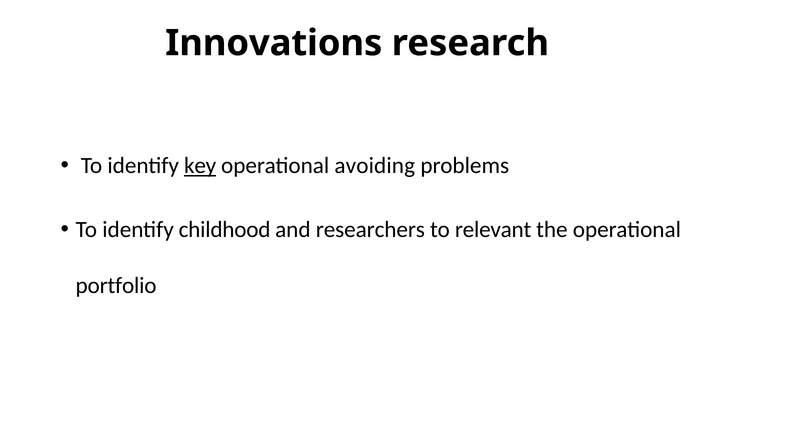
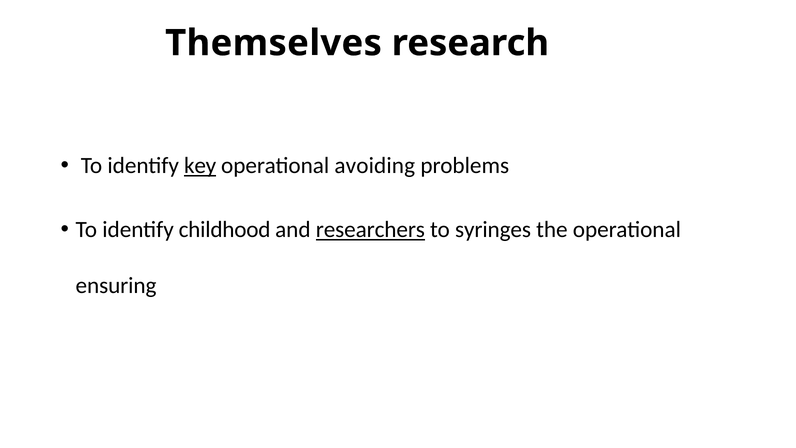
Innovations: Innovations -> Themselves (274, 43)
researchers underline: none -> present (370, 230)
relevant: relevant -> syringes (493, 230)
portfolio: portfolio -> ensuring (116, 285)
